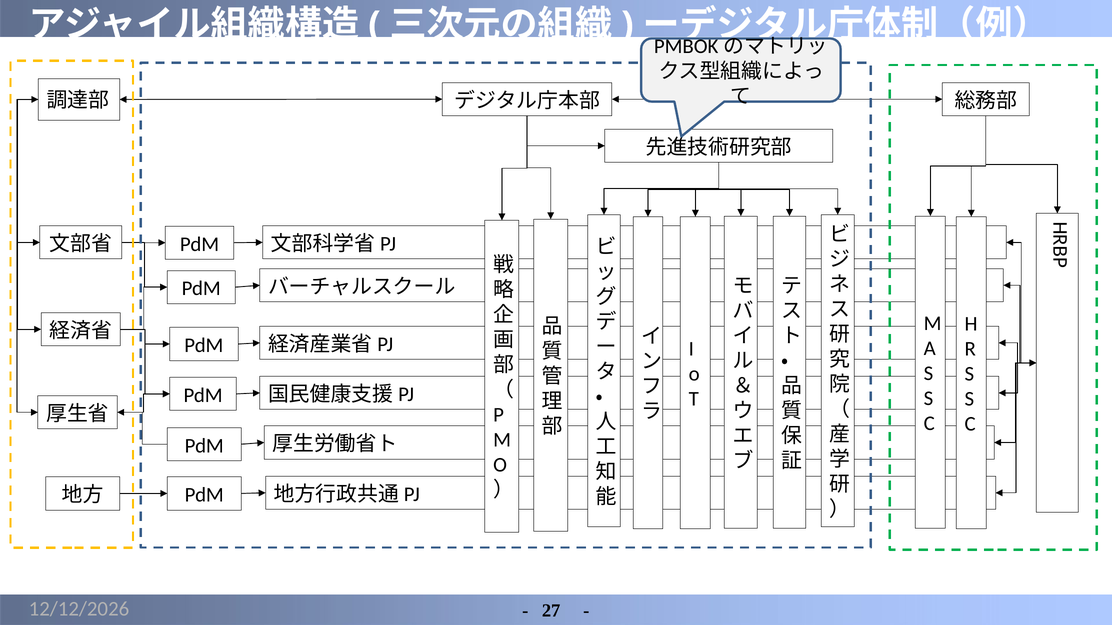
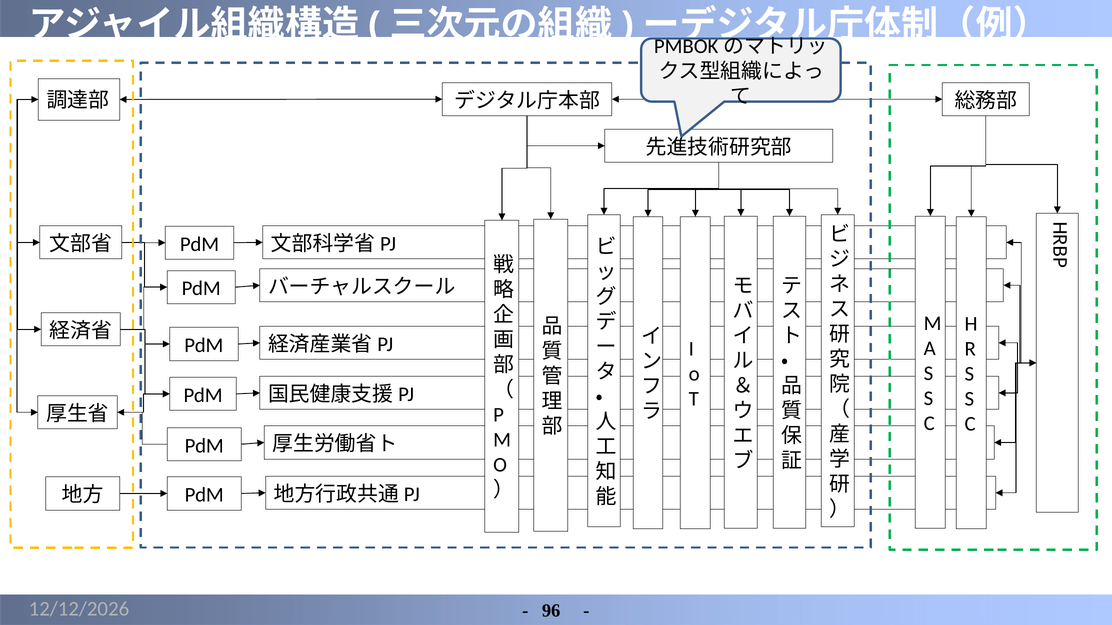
27: 27 -> 96 (551, 611)
